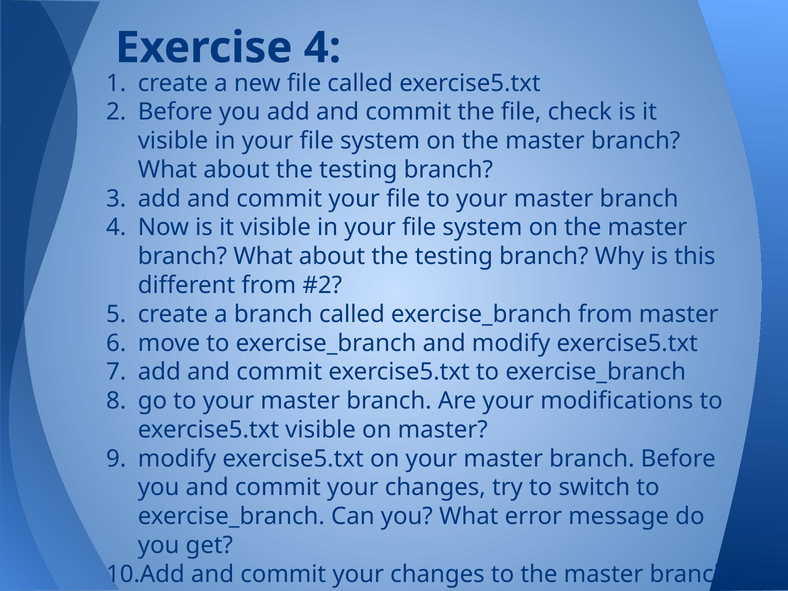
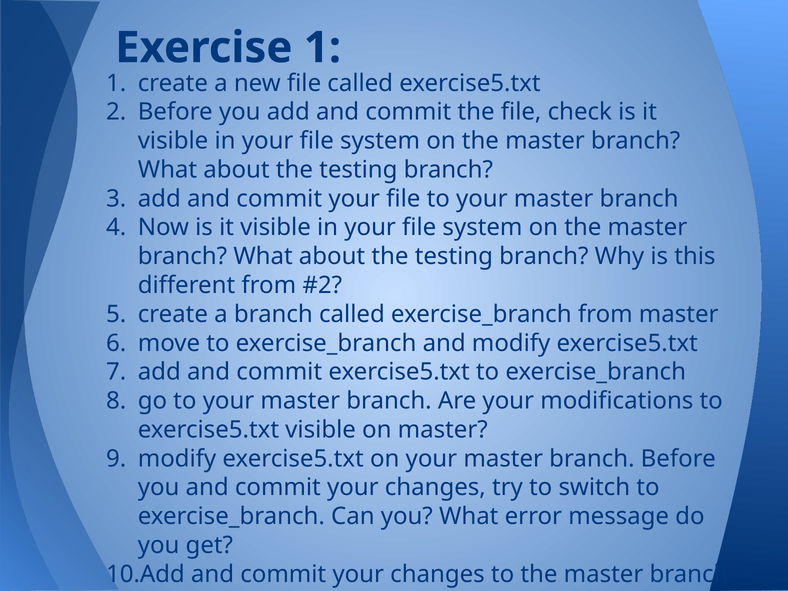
Exercise 4: 4 -> 1 (322, 48)
